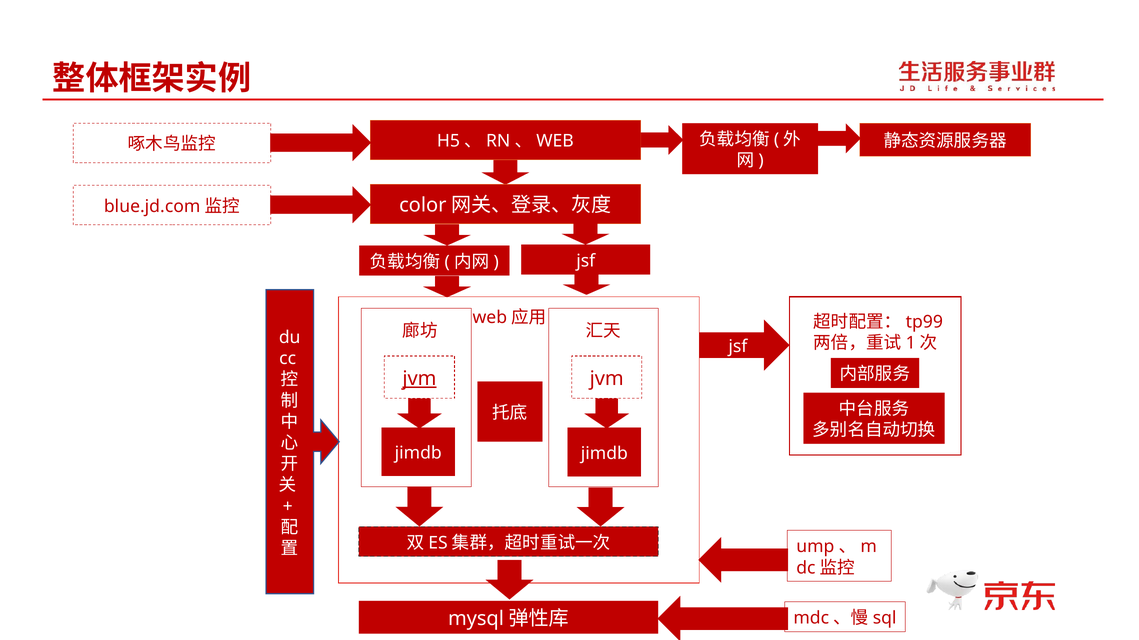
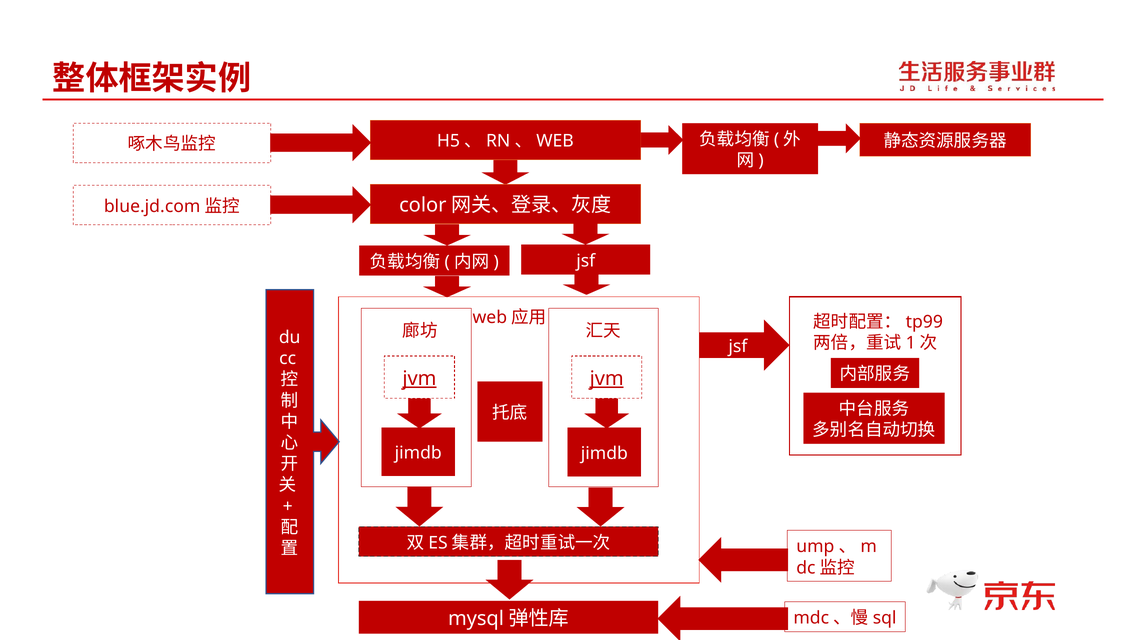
jvm underline: none -> present (607, 379)
